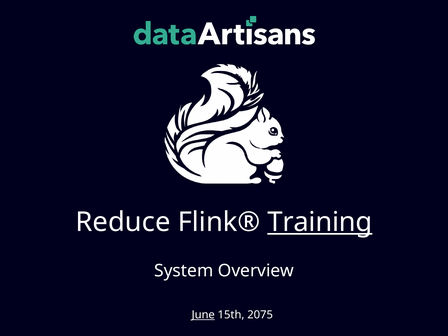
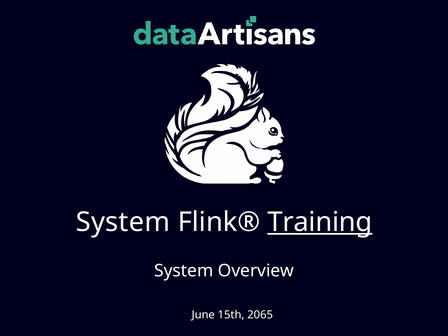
Reduce: Reduce -> System (123, 222)
June underline: present -> none (203, 315)
2075: 2075 -> 2065 (260, 315)
